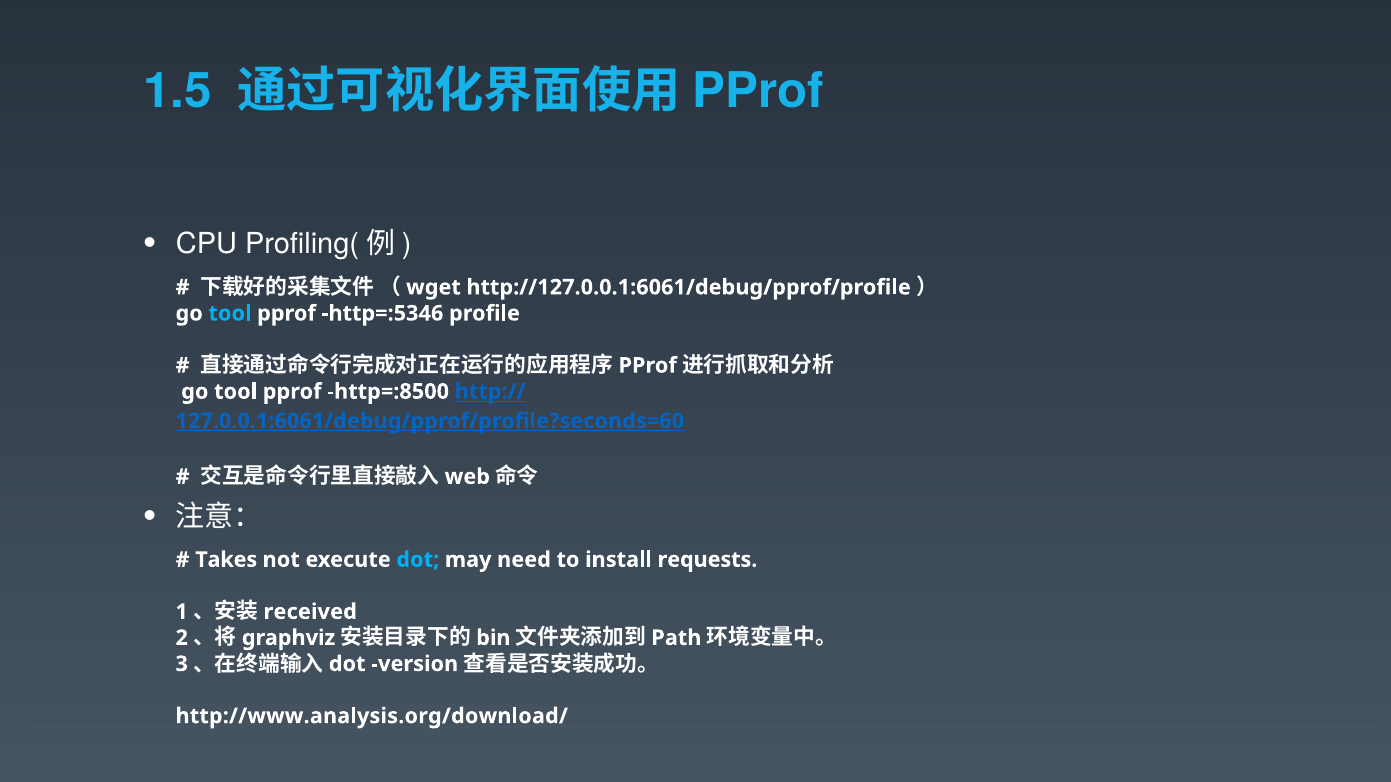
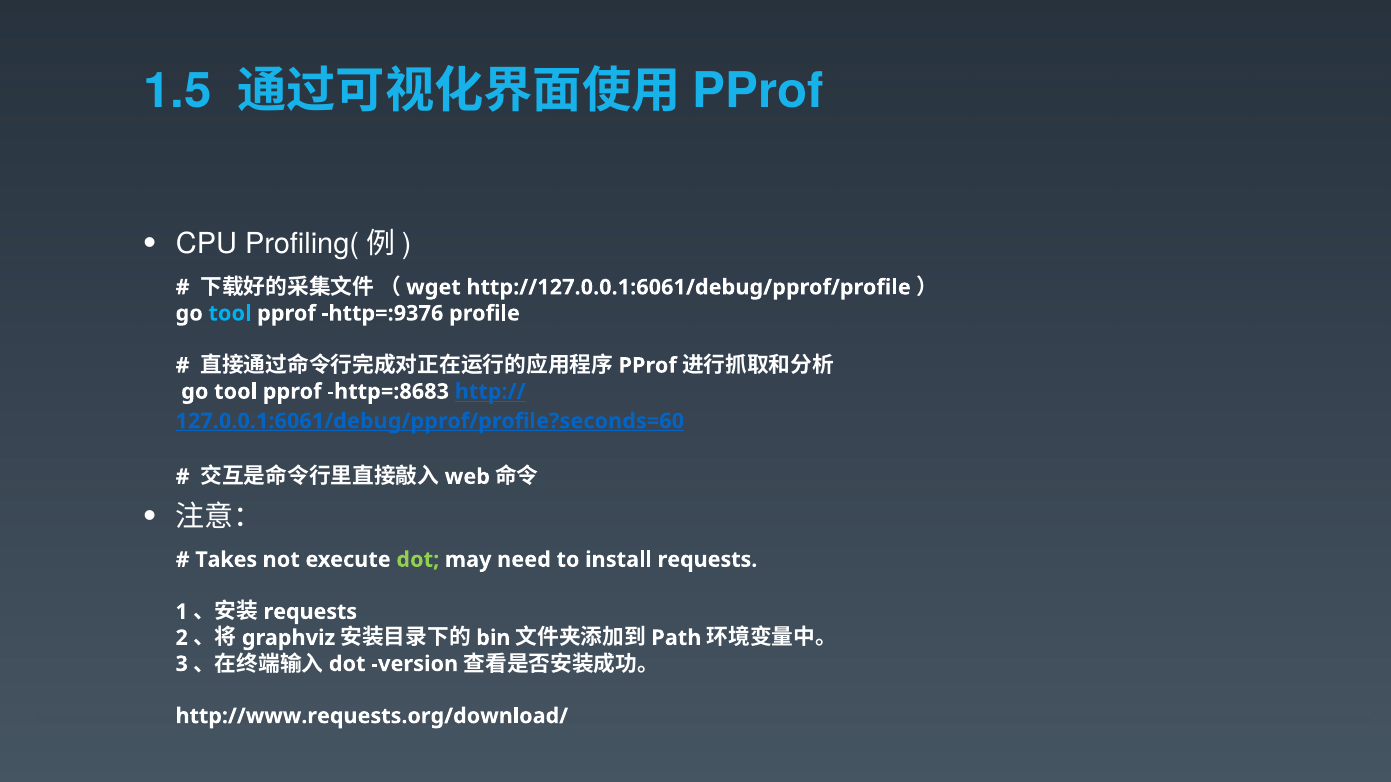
http=:5346: http=:5346 -> http=:9376 (382, 314)
http=:8500: http=:8500 -> http=:8683 (388, 392)
dot colour: light blue -> light green (418, 560)
received: received -> requests (310, 612)
http://www.analysis.org/download/: http://www.analysis.org/download/ -> http://www.requests.org/download/ (372, 716)
